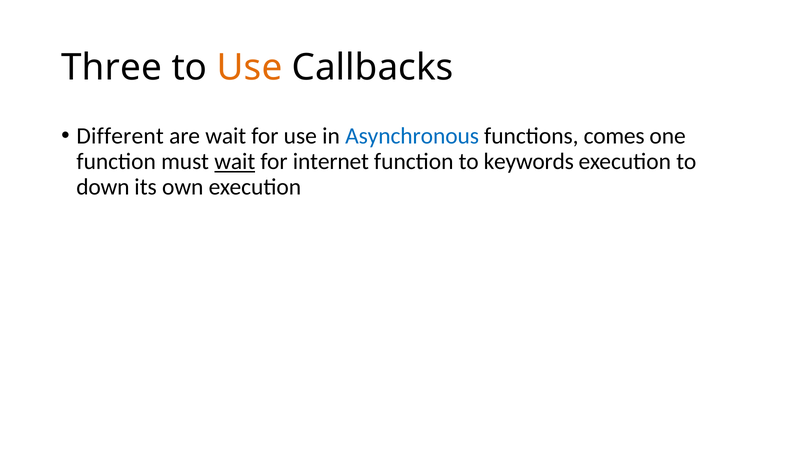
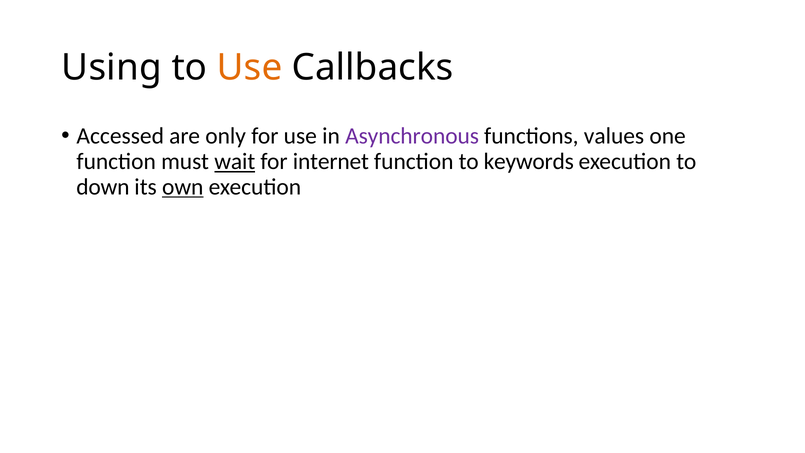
Three: Three -> Using (112, 68)
Different: Different -> Accessed (120, 136)
are wait: wait -> only (226, 136)
Asynchronous colour: blue -> purple (412, 136)
comes: comes -> values (614, 136)
own underline: none -> present (183, 187)
